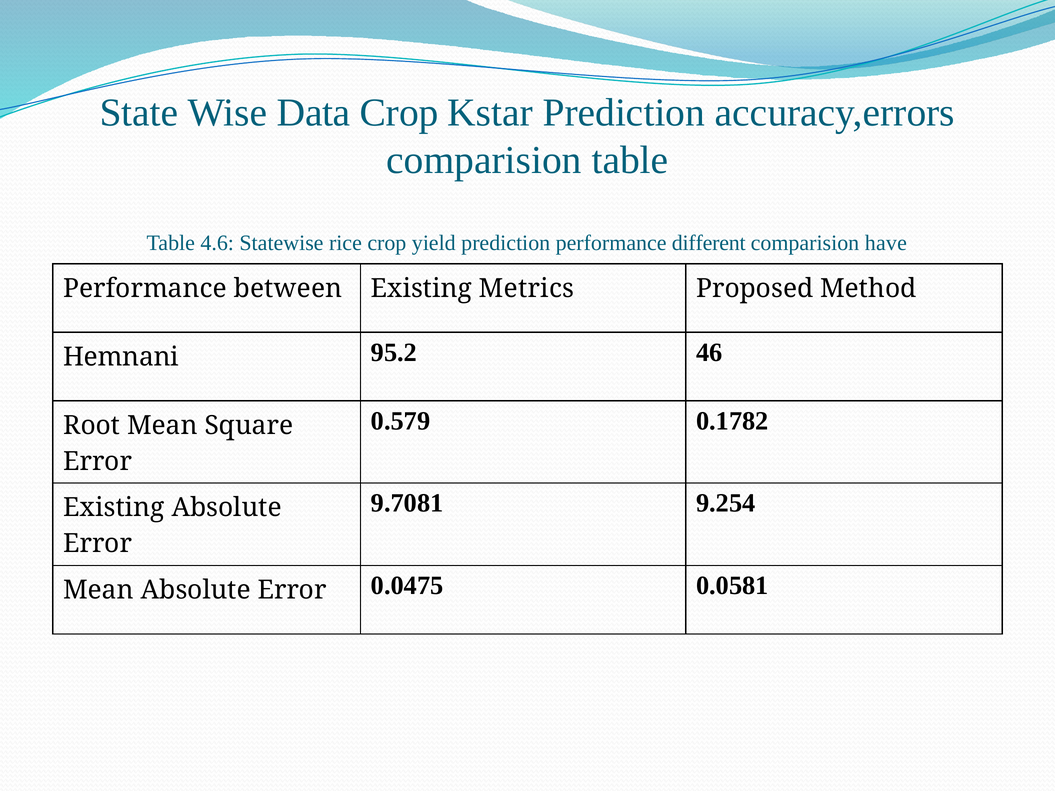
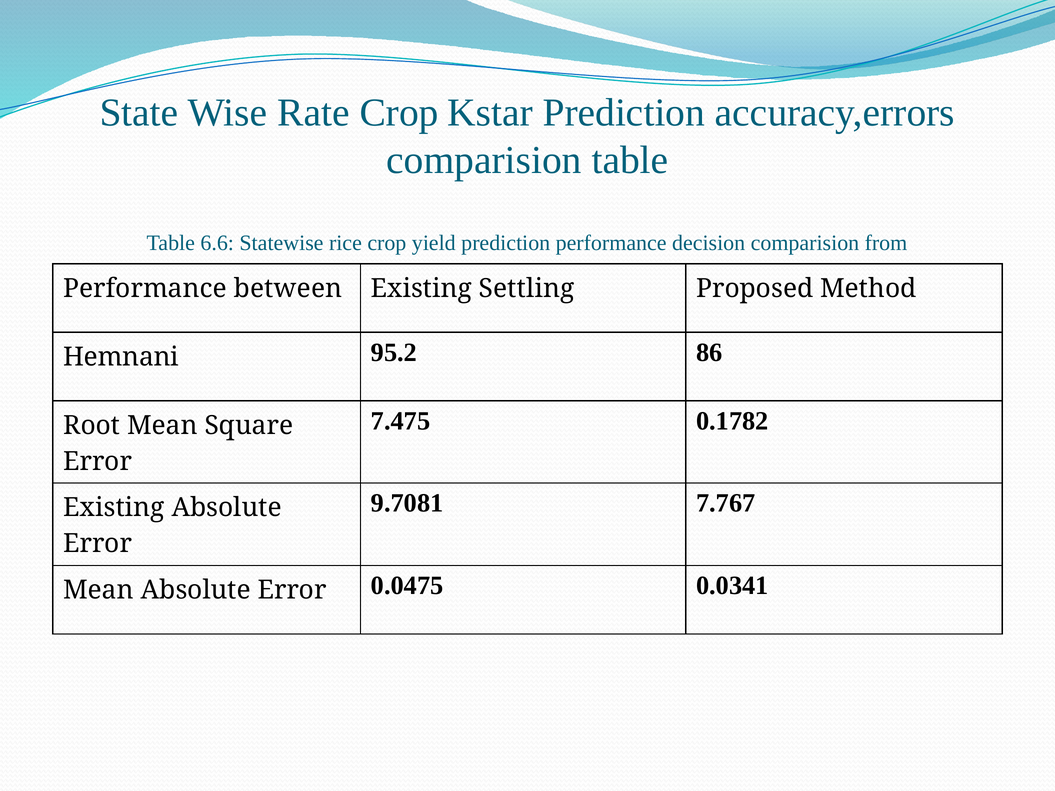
Data: Data -> Rate (313, 112)
4.6: 4.6 -> 6.6 (217, 243)
different: different -> decision (709, 243)
have: have -> from (886, 243)
Metrics: Metrics -> Settling (527, 288)
46: 46 -> 86 (709, 352)
0.579: 0.579 -> 7.475 (401, 421)
9.254: 9.254 -> 7.767 (726, 503)
0.0581: 0.0581 -> 0.0341 (732, 586)
